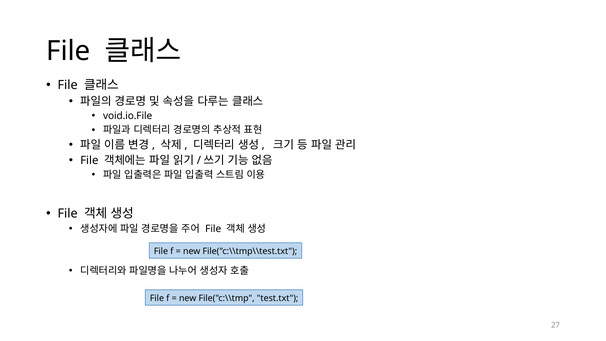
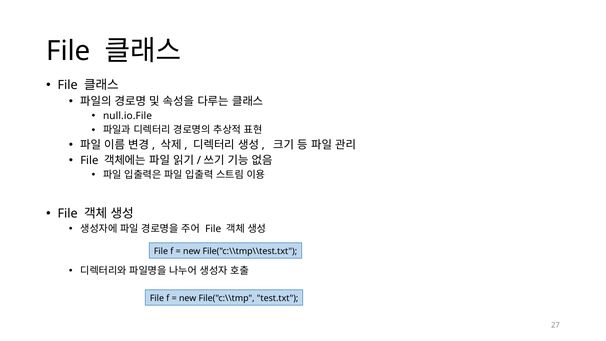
void.io.File: void.io.File -> null.io.File (128, 116)
